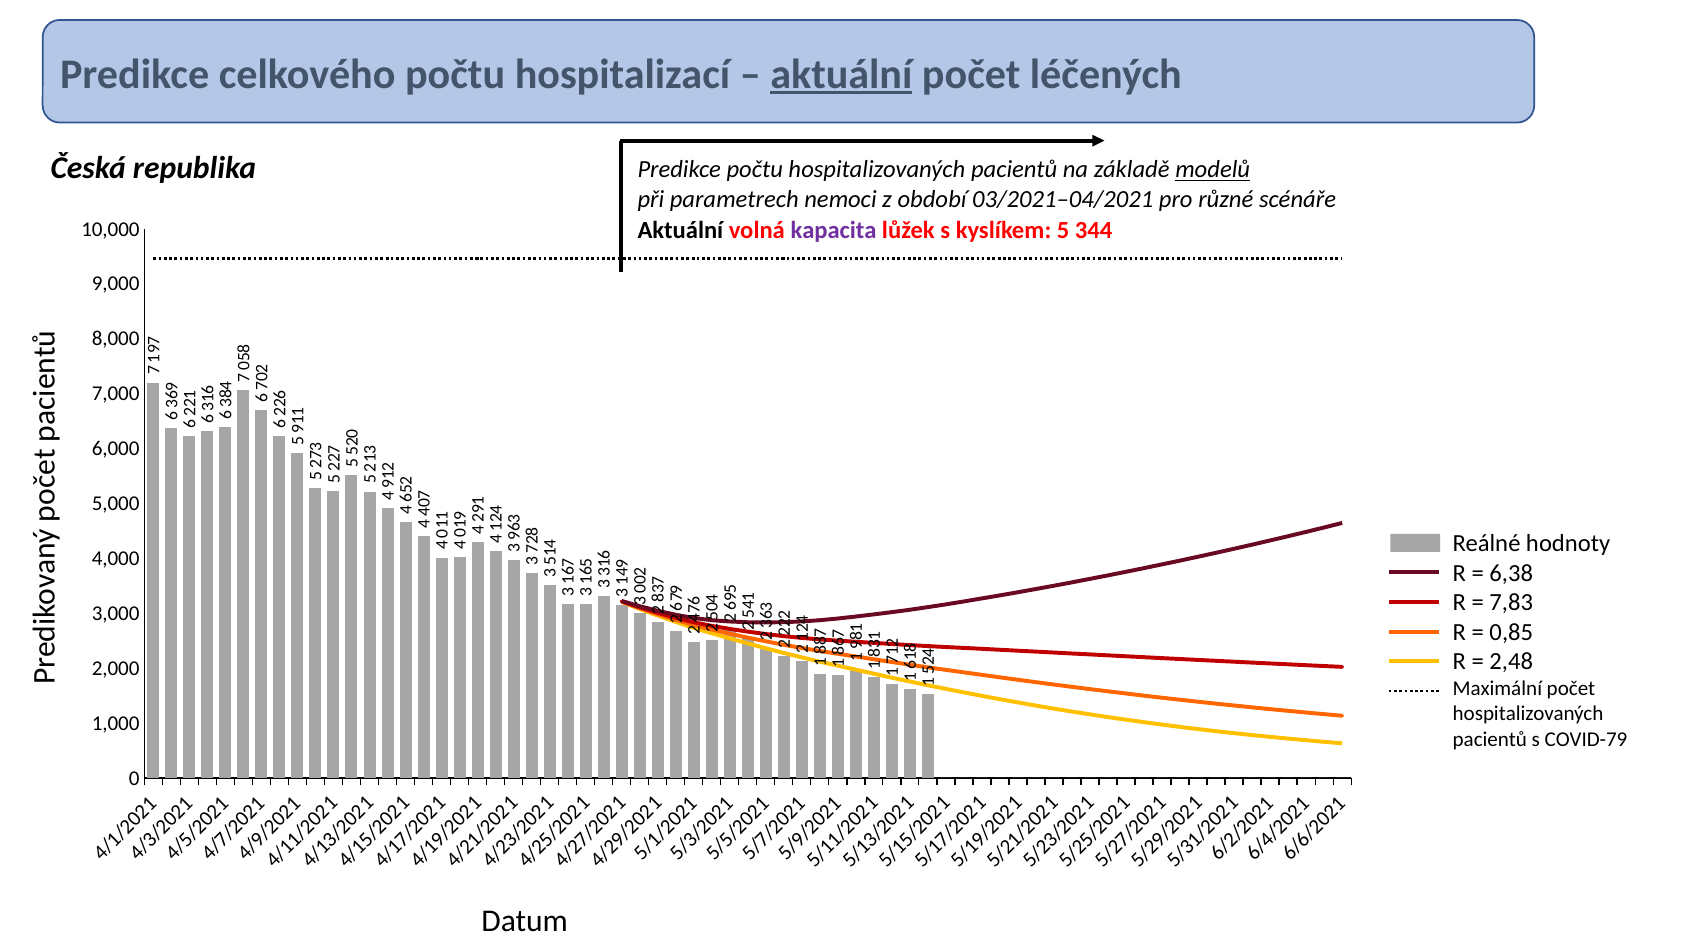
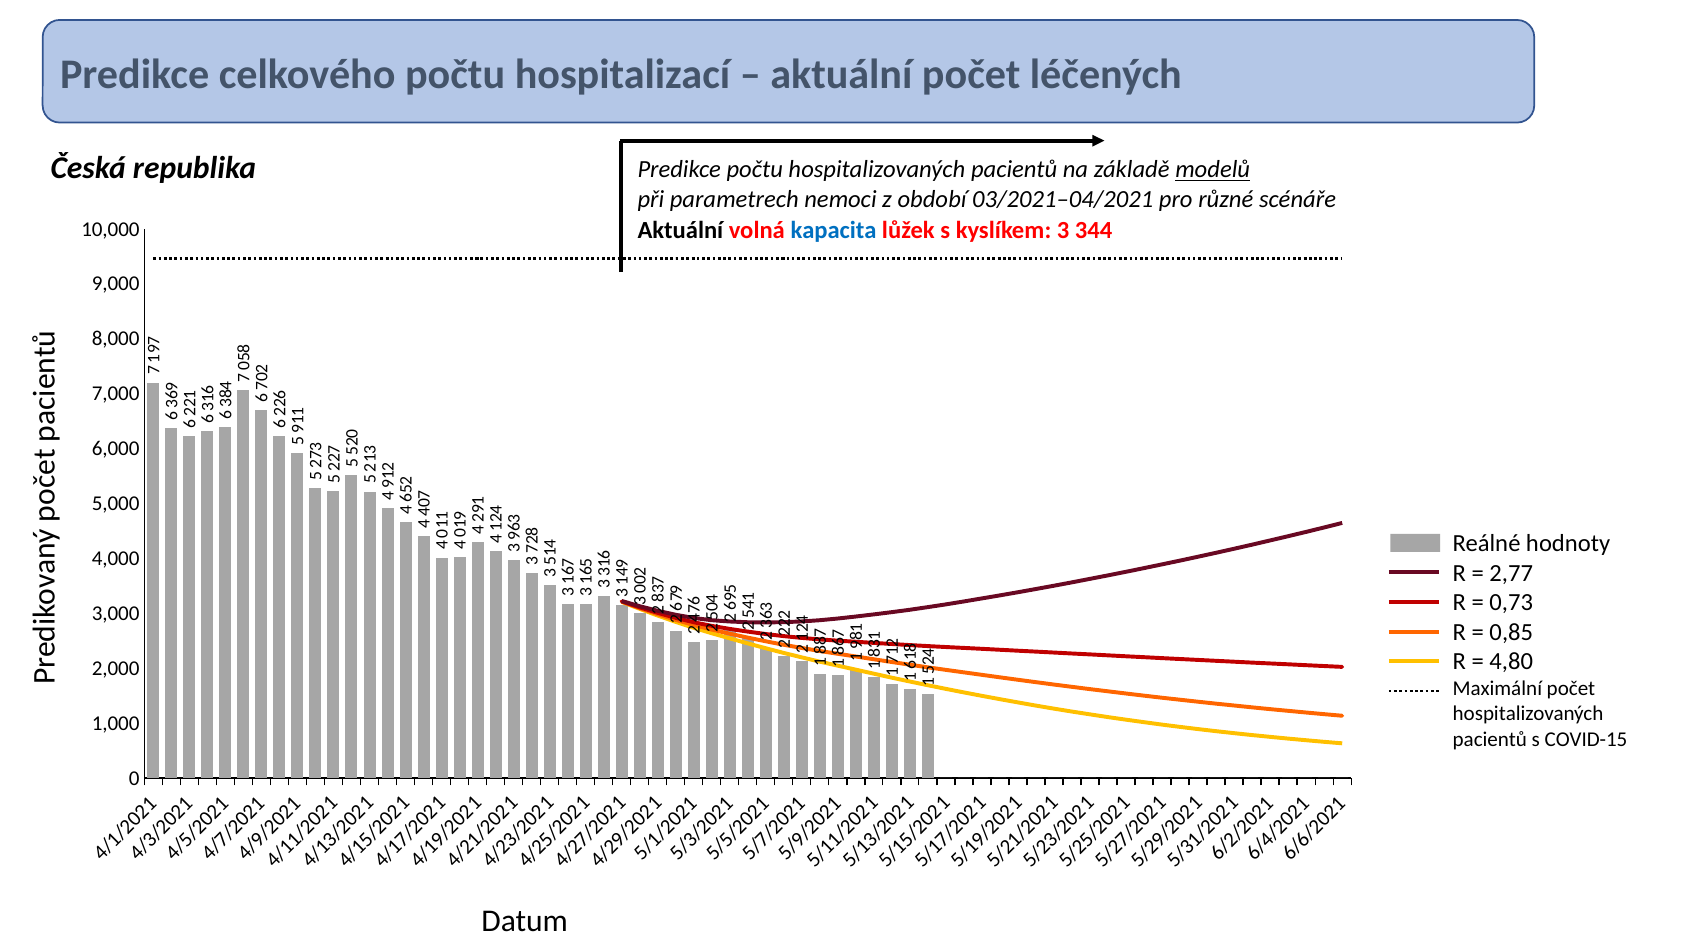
aktuální underline: present -> none (841, 74)
kapacita colour: purple -> blue (833, 230)
kyslíkem 5: 5 -> 3 (1063, 230)
6,38: 6,38 -> 2,77 (1511, 573)
7,83: 7,83 -> 0,73 (1511, 603)
2,48: 2,48 -> 4,80 (1511, 662)
COVID-79: COVID-79 -> COVID-15 (1586, 740)
